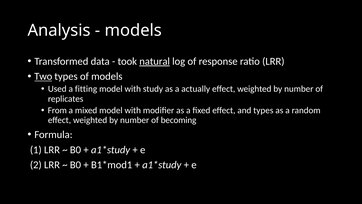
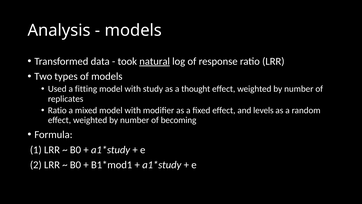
Two underline: present -> none (43, 76)
actually: actually -> thought (196, 89)
From: From -> Ratio (57, 110)
and types: types -> levels (263, 110)
